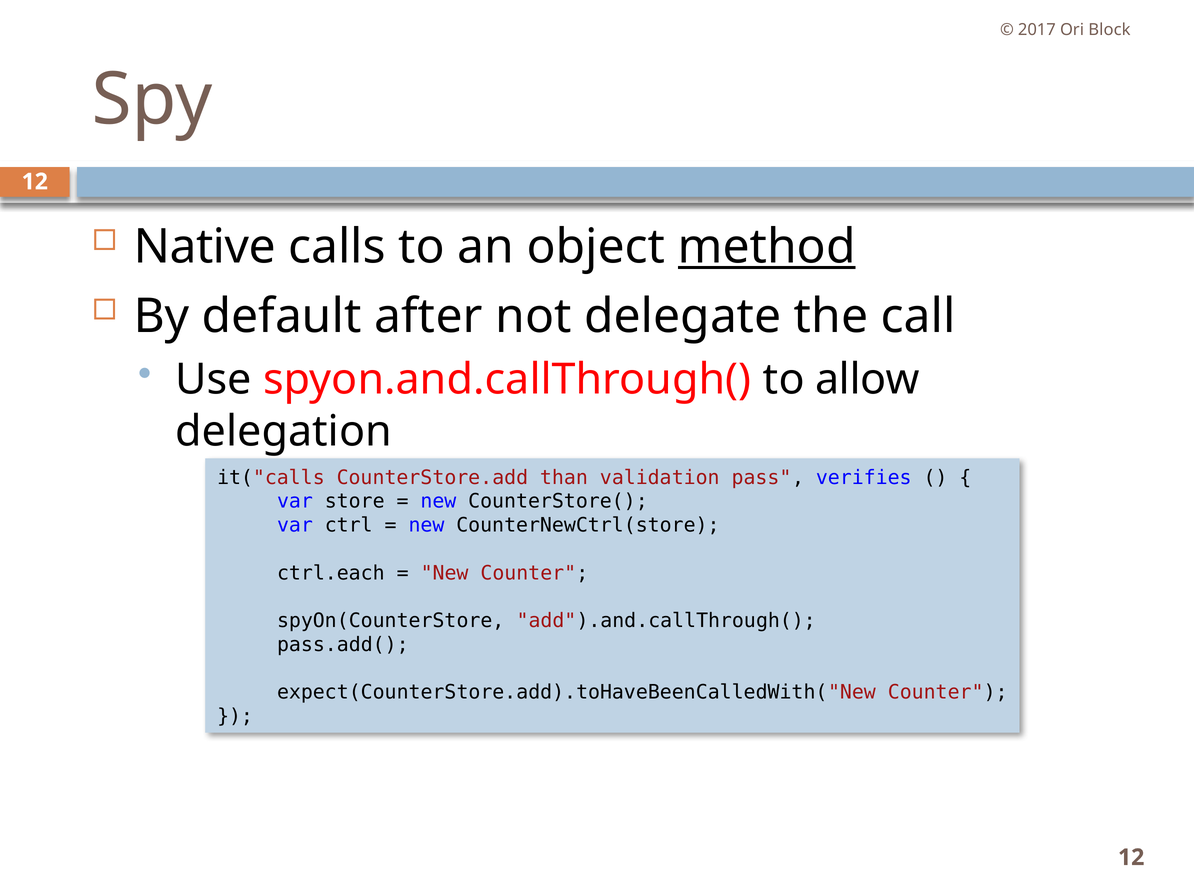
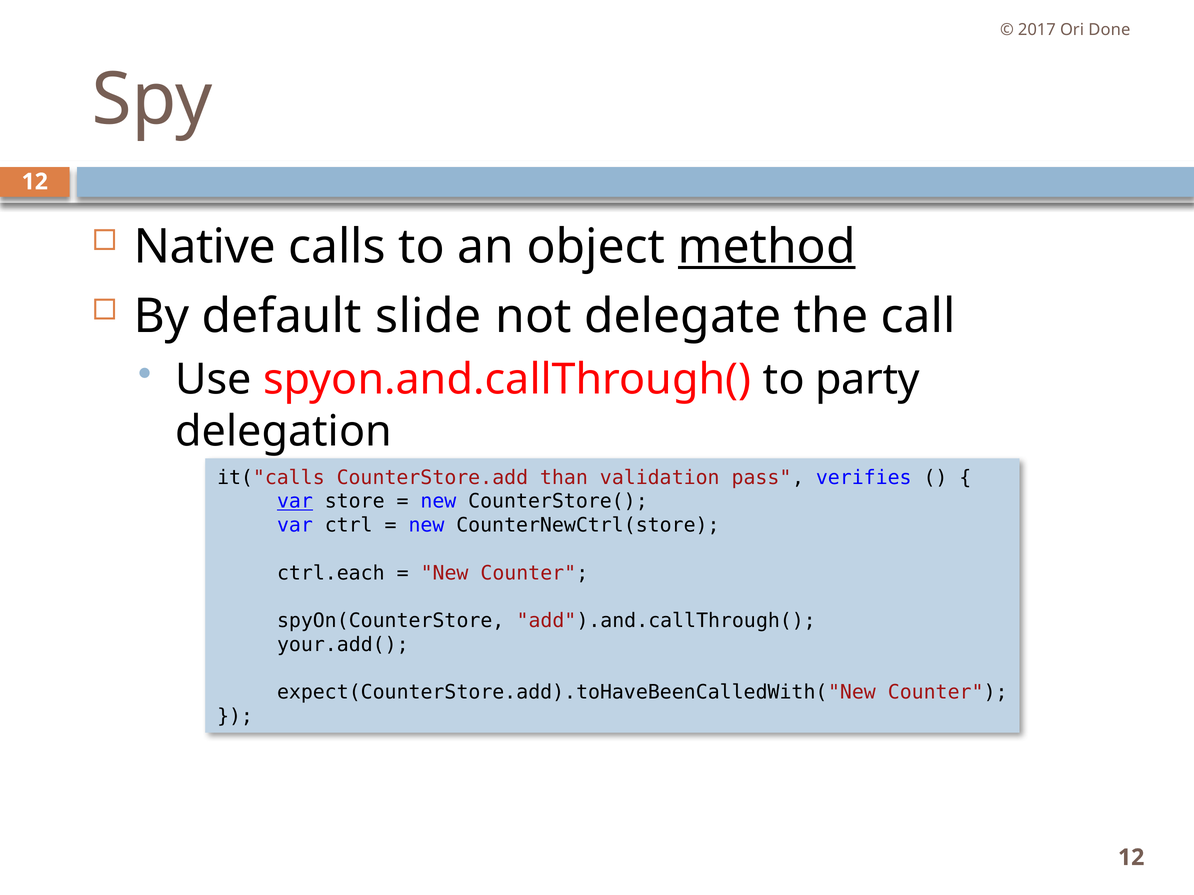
Block: Block -> Done (1109, 30)
after: after -> slide (428, 316)
allow: allow -> party (868, 380)
var underline: none -> present (295, 502)
pass.add(: pass.add( -> your.add( (343, 645)
